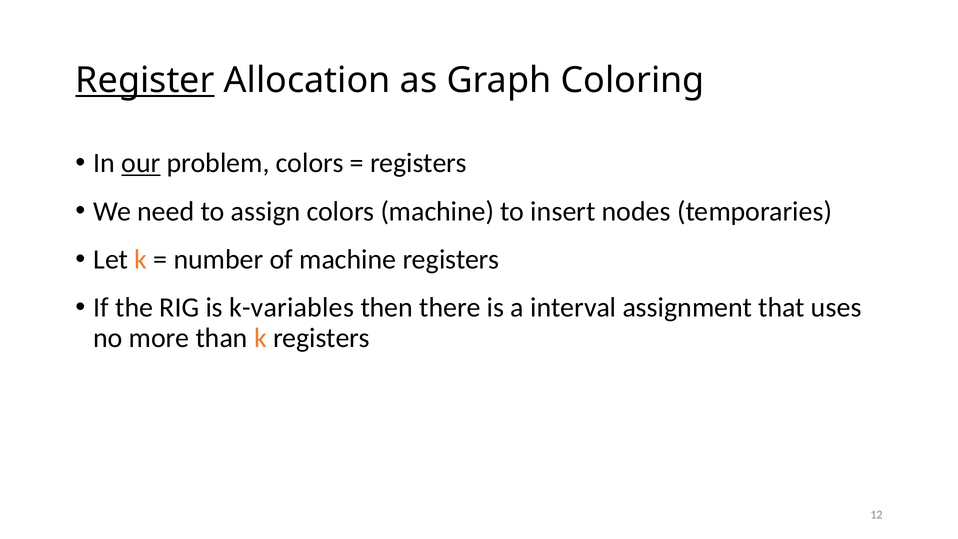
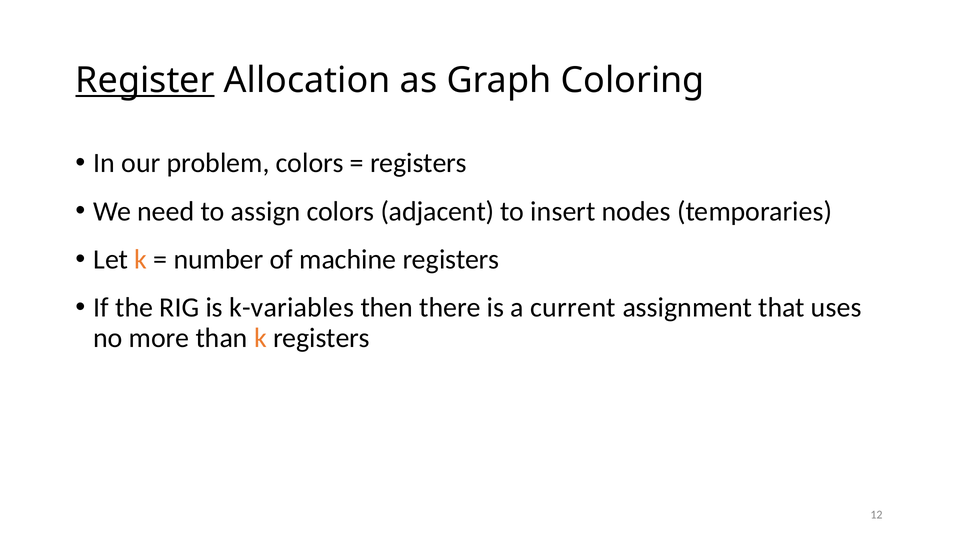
our underline: present -> none (141, 163)
colors machine: machine -> adjacent (437, 211)
interval: interval -> current (573, 308)
